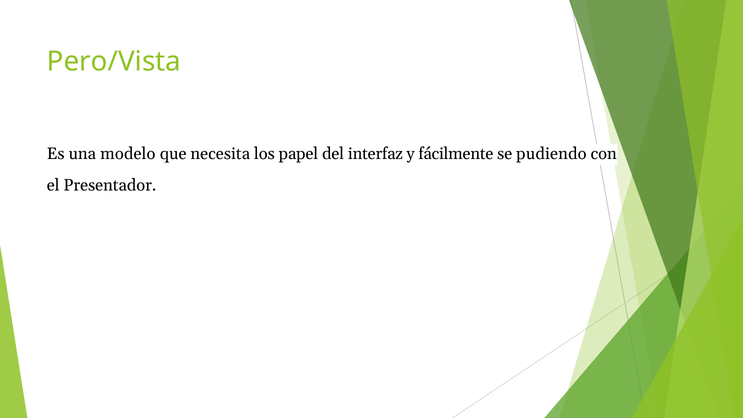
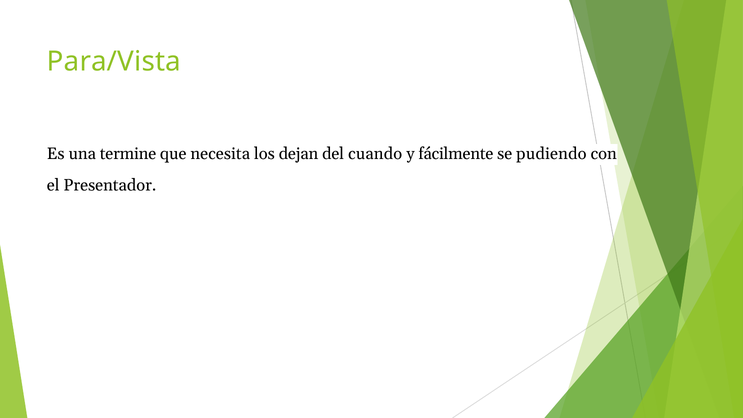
Pero/Vista: Pero/Vista -> Para/Vista (114, 61)
modelo: modelo -> termine (128, 154)
papel: papel -> dejan (298, 154)
interfaz: interfaz -> cuando (375, 154)
